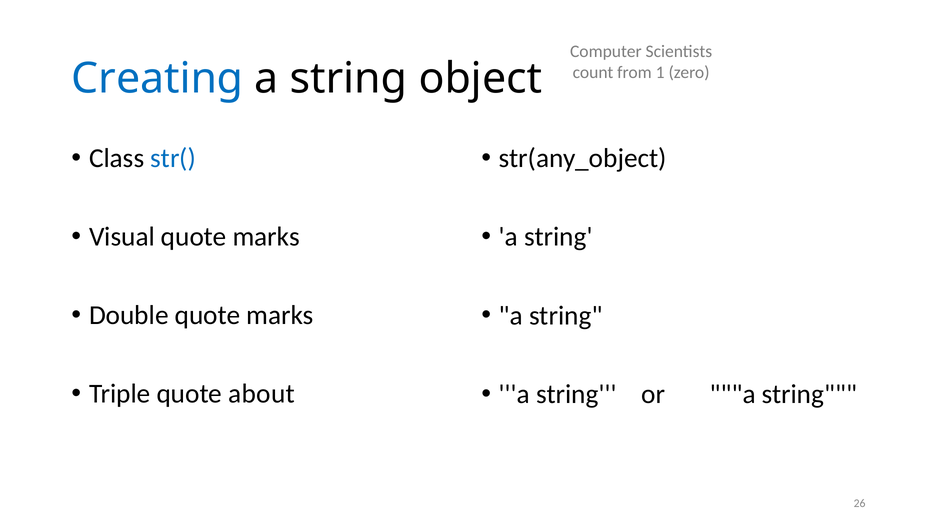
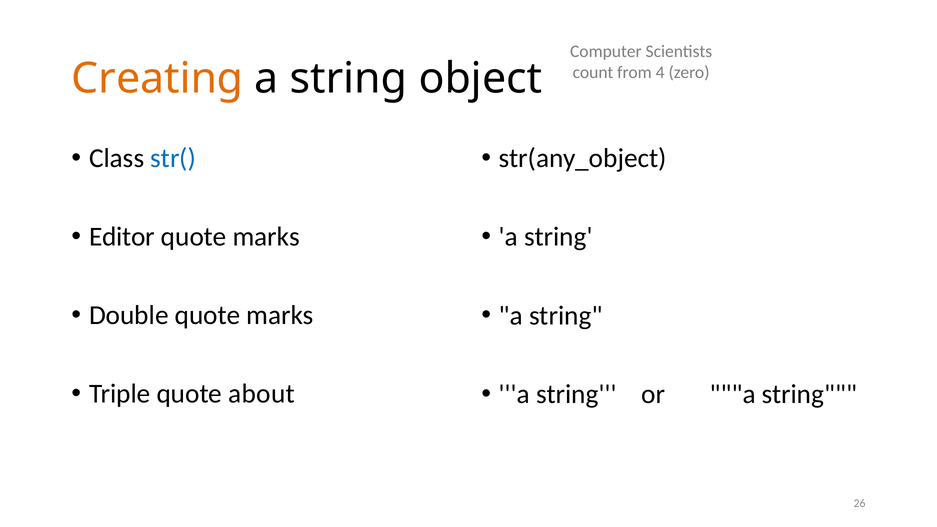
1: 1 -> 4 (660, 73)
Creating colour: blue -> orange (157, 79)
Visual: Visual -> Editor (122, 237)
